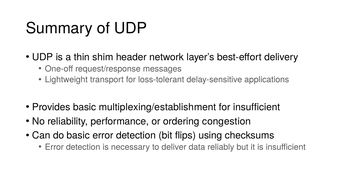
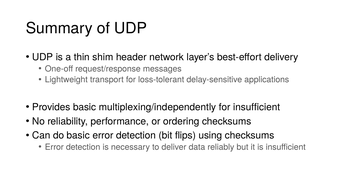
multiplexing/establishment: multiplexing/establishment -> multiplexing/independently (157, 107)
ordering congestion: congestion -> checksums (227, 122)
